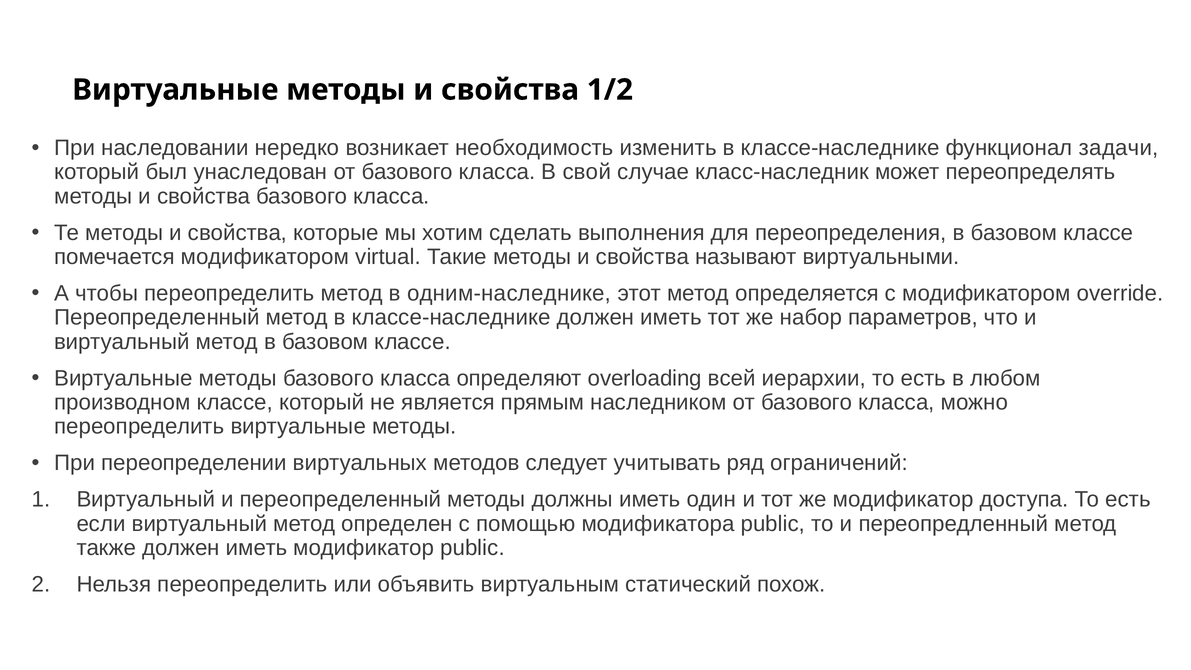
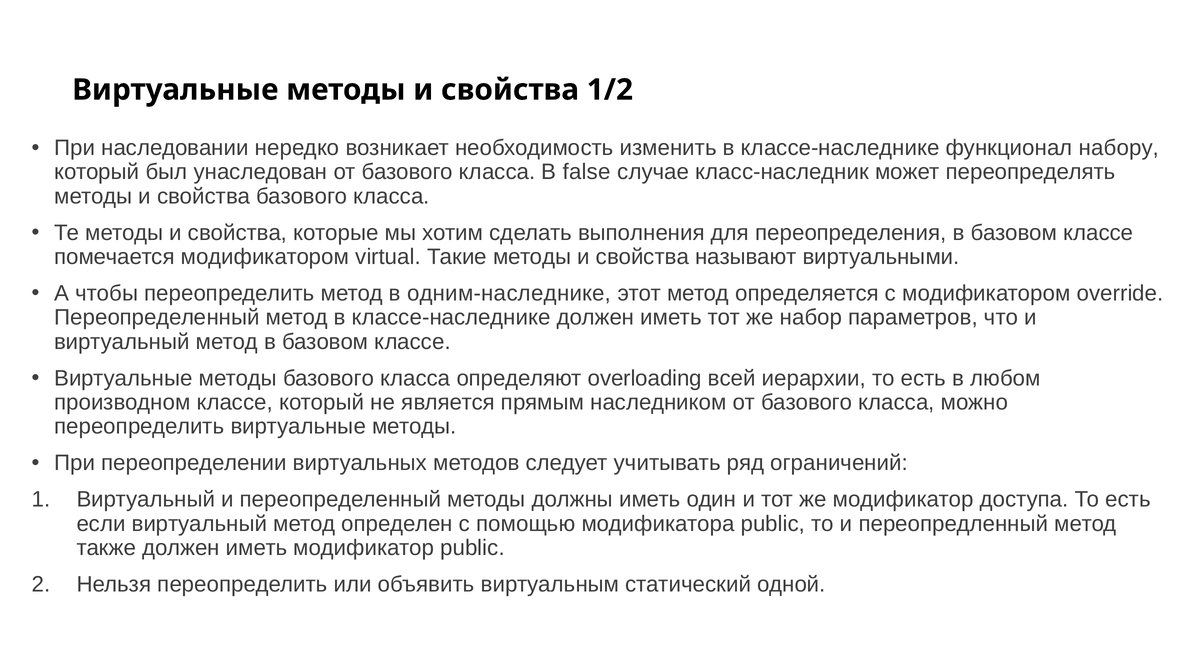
задачи: задачи -> набору (1119, 148)
свой: свой -> false (587, 172)
похож: похож -> одной (791, 584)
